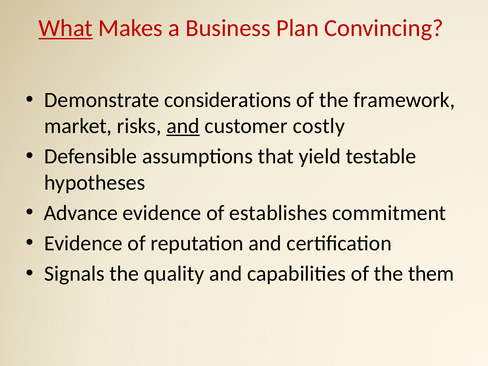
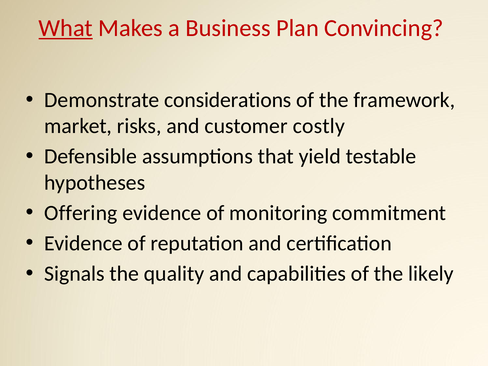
and underline: present -> none (183, 126)
Advance: Advance -> Offering (81, 213)
establishes: establishes -> monitoring (278, 213)
them: them -> likely (431, 274)
